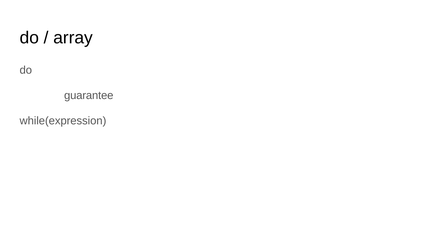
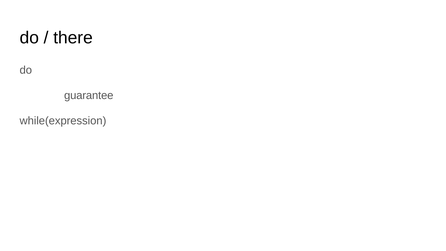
array: array -> there (73, 38)
